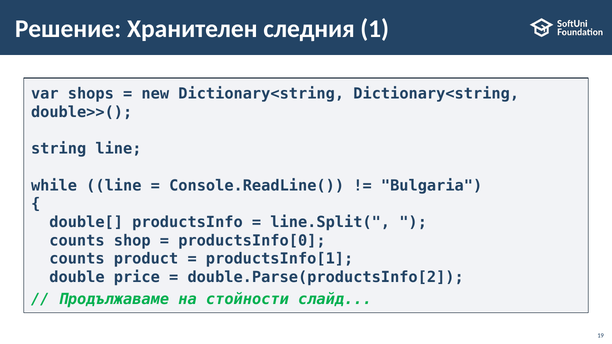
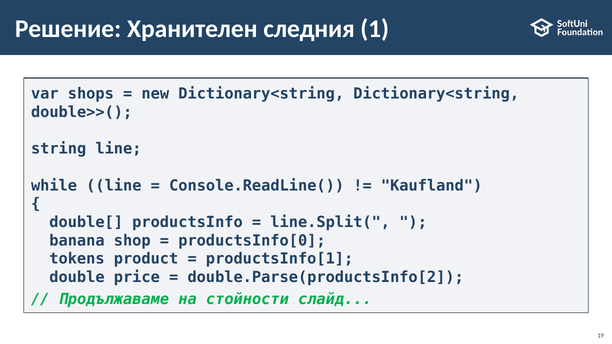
Bulgaria: Bulgaria -> Kaufland (432, 186)
counts: counts -> banana (77, 241)
counts: counts -> tokens (77, 259)
